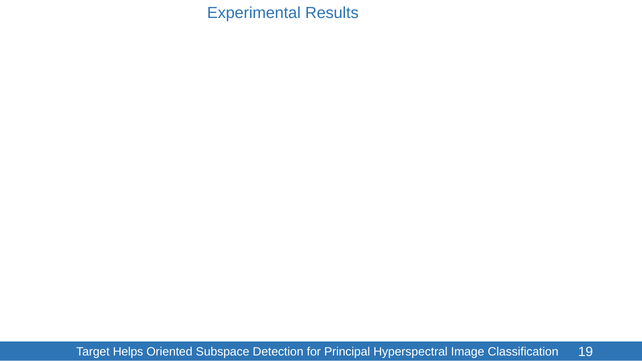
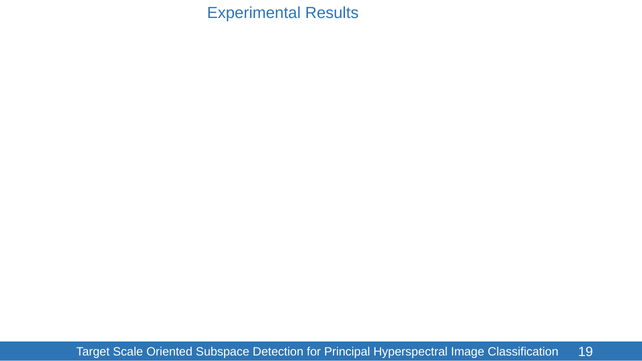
Helps: Helps -> Scale (128, 352)
